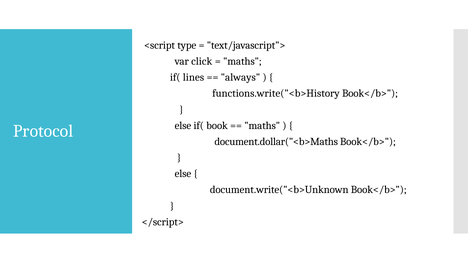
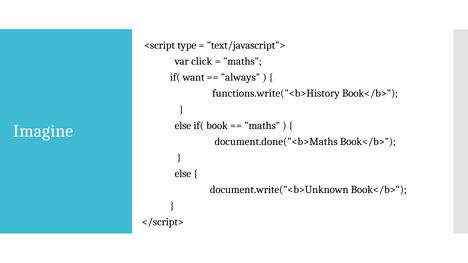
lines: lines -> want (194, 77)
Protocol: Protocol -> Imagine (43, 131)
document.dollar("<b>Maths: document.dollar("<b>Maths -> document.done("<b>Maths (276, 142)
